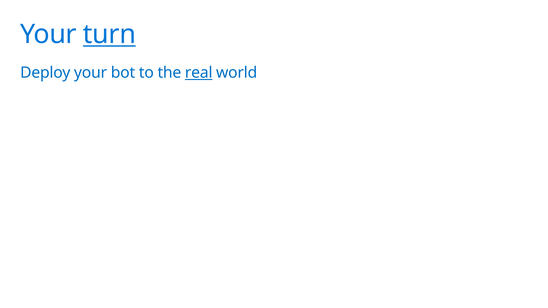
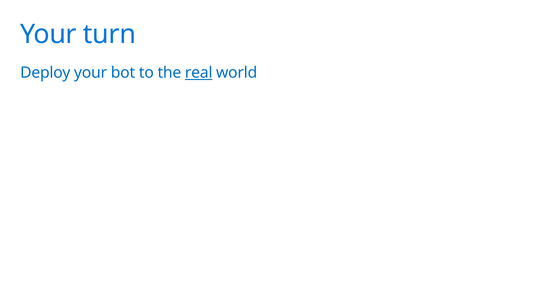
turn underline: present -> none (109, 34)
